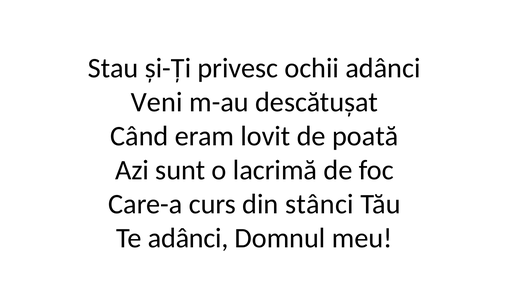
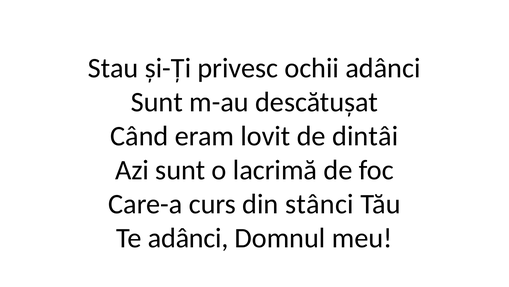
Veni: Veni -> Sunt (157, 102)
poată: poată -> dintâi (365, 136)
